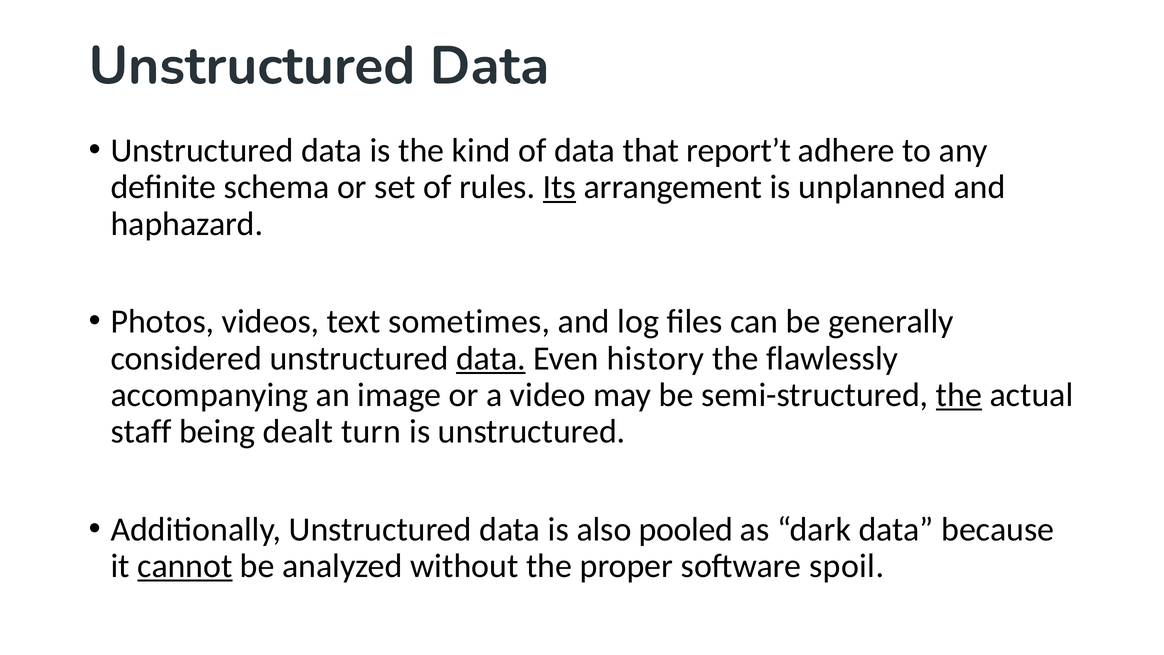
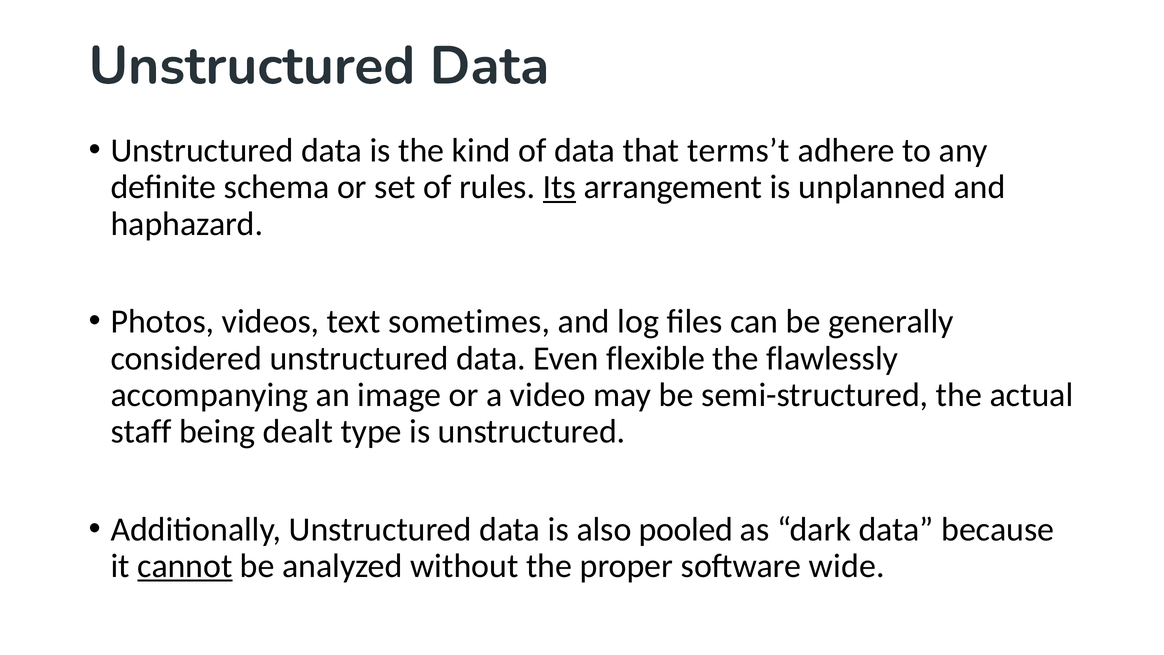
report’t: report’t -> terms’t (738, 151)
data underline: present -> none (491, 358)
history: history -> flexible (656, 358)
the underline: present -> none (959, 395)
turn: turn -> type (371, 432)
spoil: spoil -> wide (847, 566)
